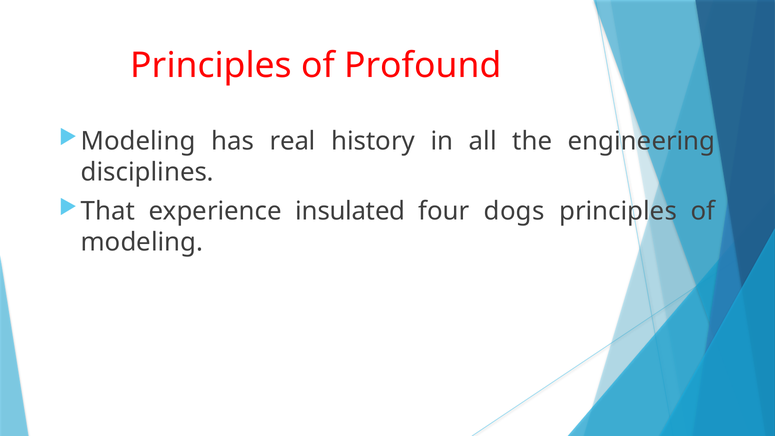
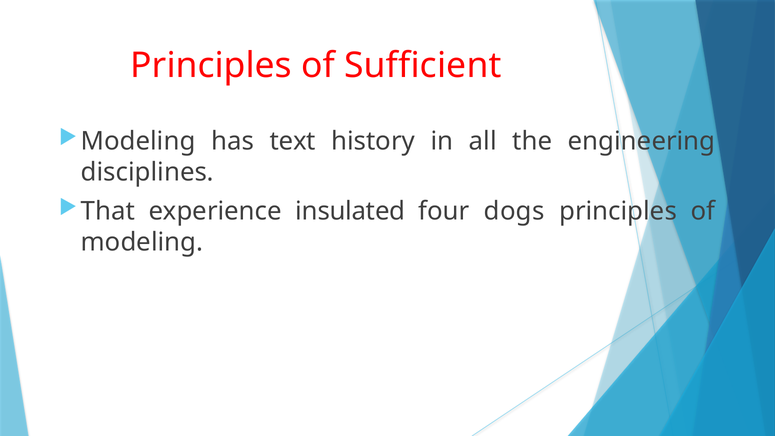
Profound: Profound -> Sufficient (423, 65)
real: real -> text (293, 141)
